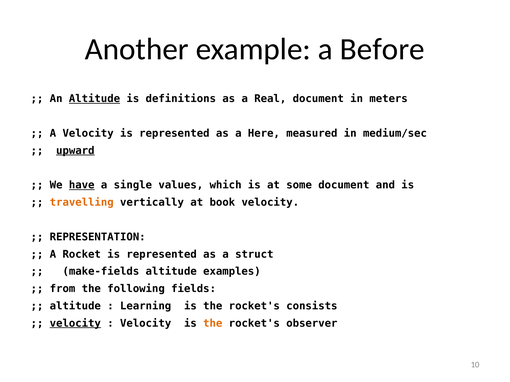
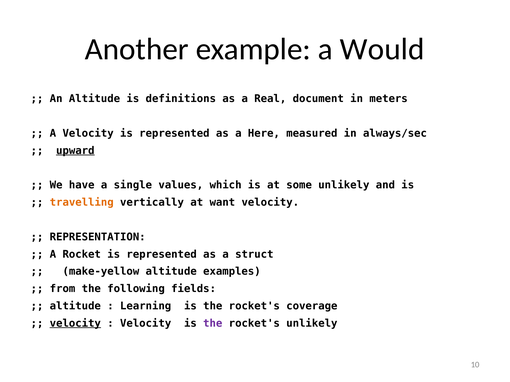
Before: Before -> Would (382, 49)
Altitude underline: present -> none (94, 99)
medium/sec: medium/sec -> always/sec (395, 133)
have underline: present -> none (82, 185)
some document: document -> unlikely (344, 185)
book: book -> want (222, 203)
make-fields: make-fields -> make-yellow (101, 272)
consists: consists -> coverage (312, 306)
the colour: orange -> purple (213, 324)
rocket's observer: observer -> unlikely (312, 324)
